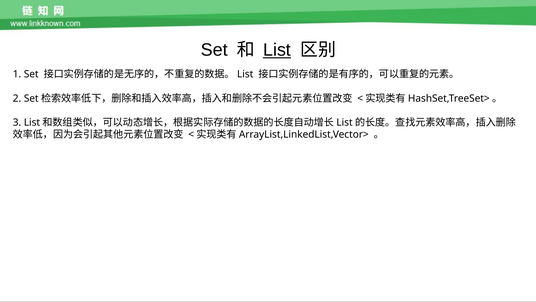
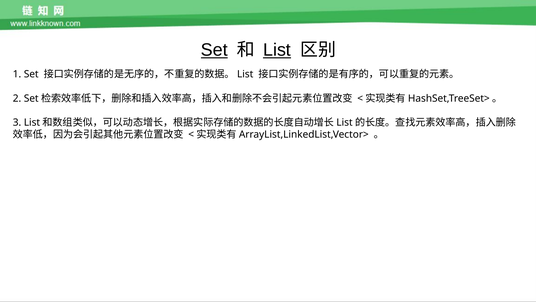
Set underline: none -> present (214, 50)
